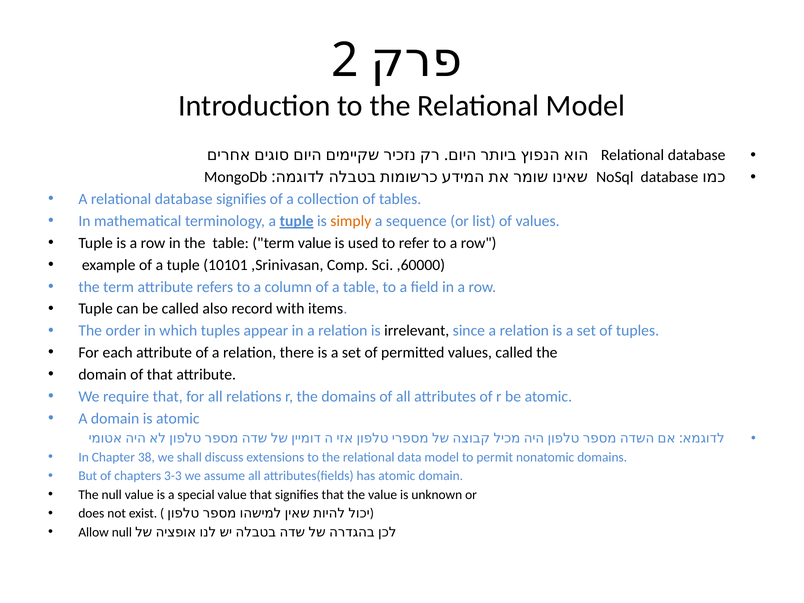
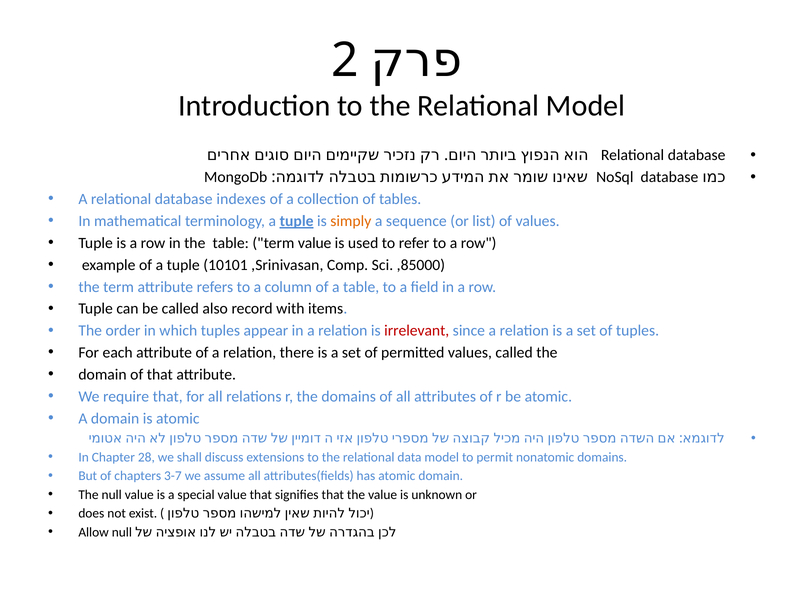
database signifies: signifies -> indexes (241, 199)
,60000: ,60000 -> ,85000 (421, 265)
irrelevant colour: black -> red (417, 331)
38: 38 -> 28 (146, 457)
3-3: 3-3 -> 3-7 (173, 476)
